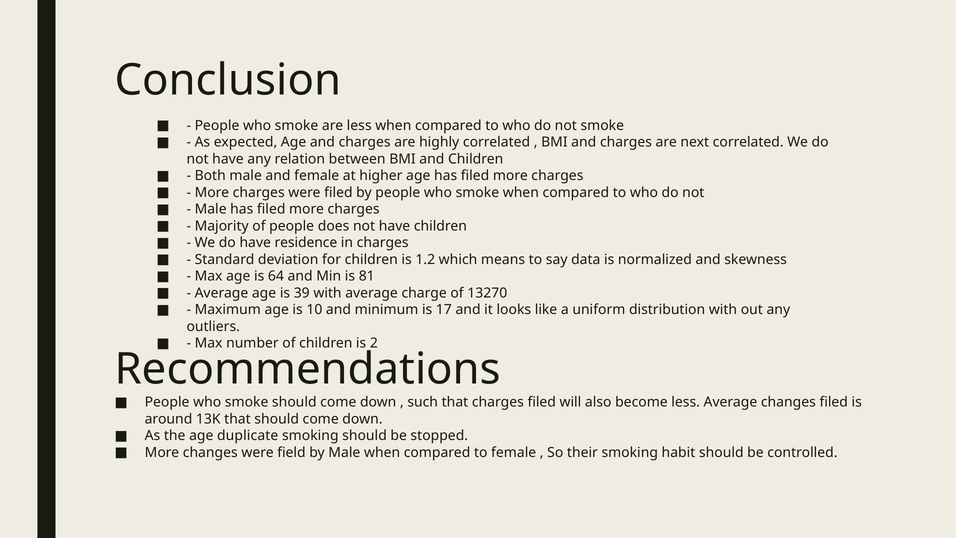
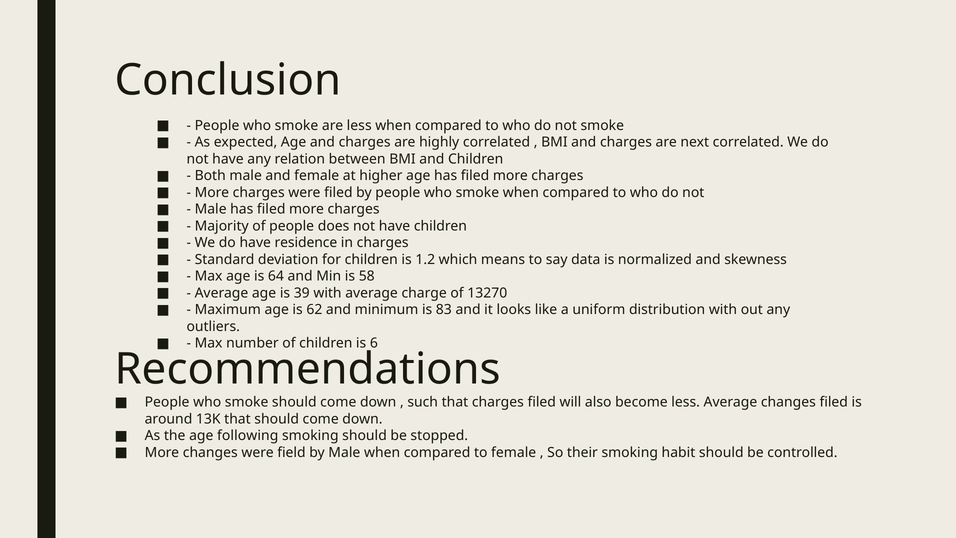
81: 81 -> 58 (367, 276)
10: 10 -> 62 (314, 310)
17: 17 -> 83 (444, 310)
2: 2 -> 6 (374, 343)
duplicate: duplicate -> following (248, 436)
